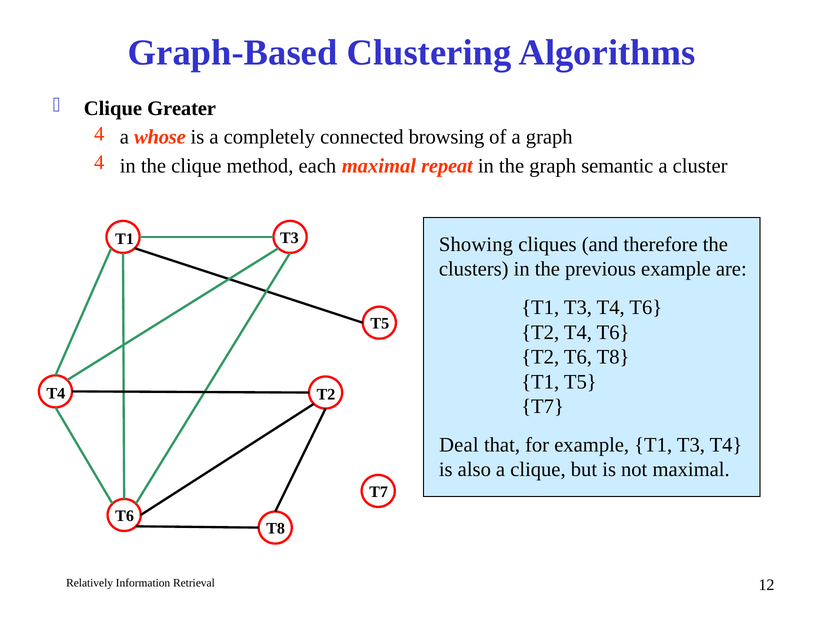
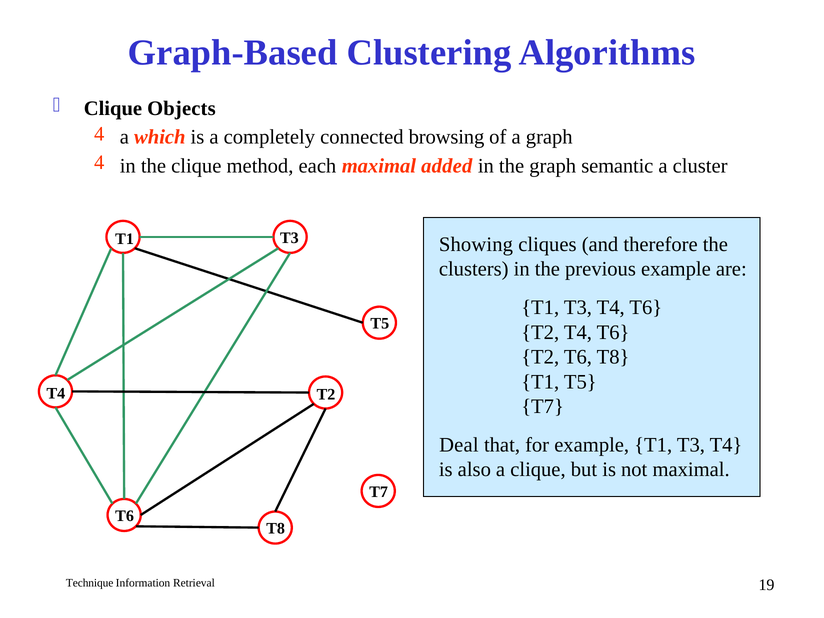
Greater: Greater -> Objects (181, 108)
whose: whose -> which (160, 137)
repeat: repeat -> added (447, 166)
Relatively: Relatively -> Technique (90, 583)
12: 12 -> 19 (767, 585)
